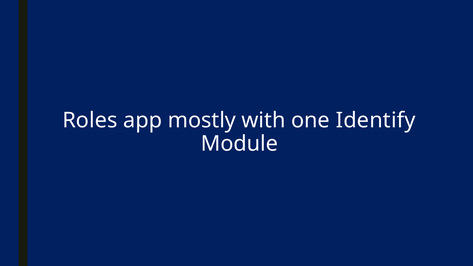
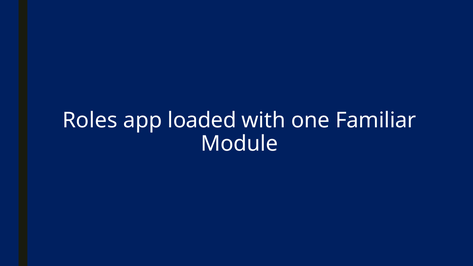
mostly: mostly -> loaded (202, 120)
Identify: Identify -> Familiar (376, 120)
